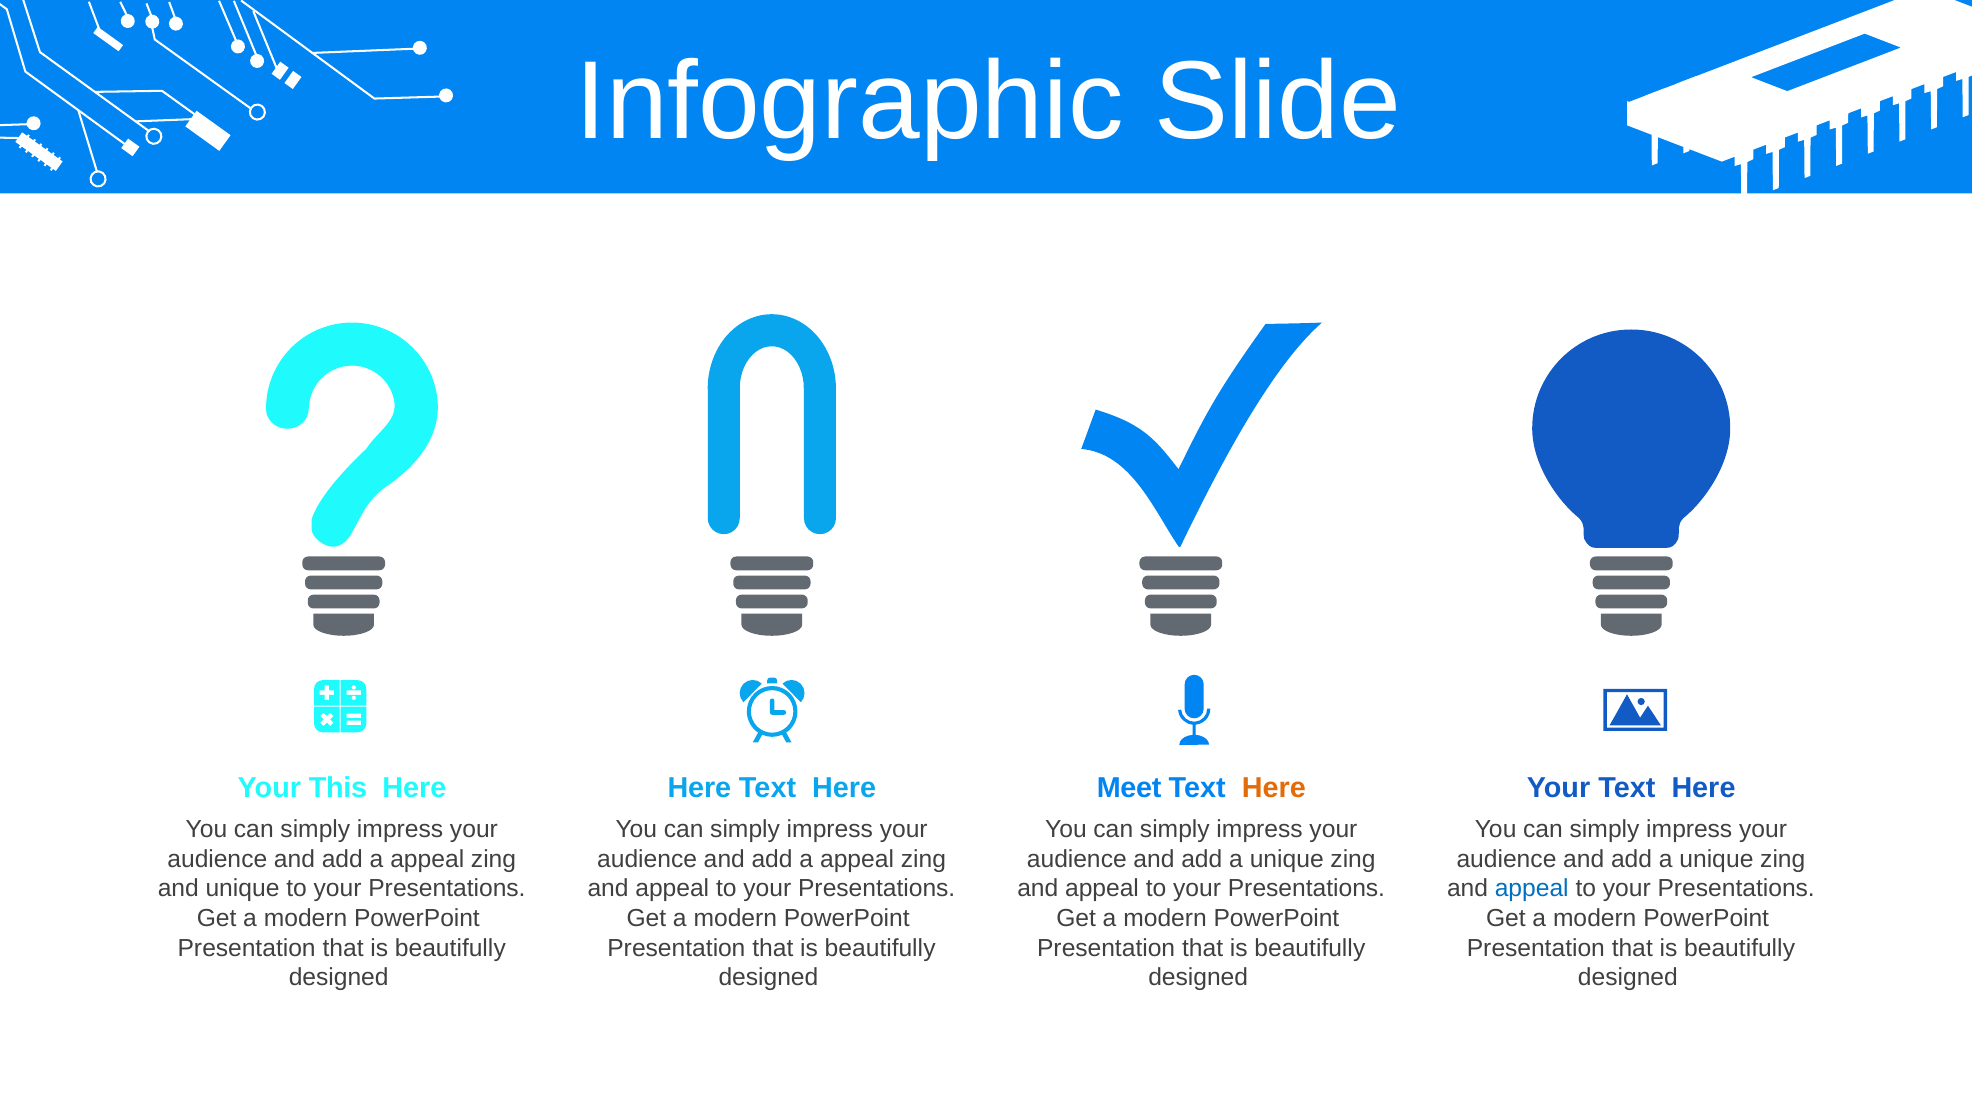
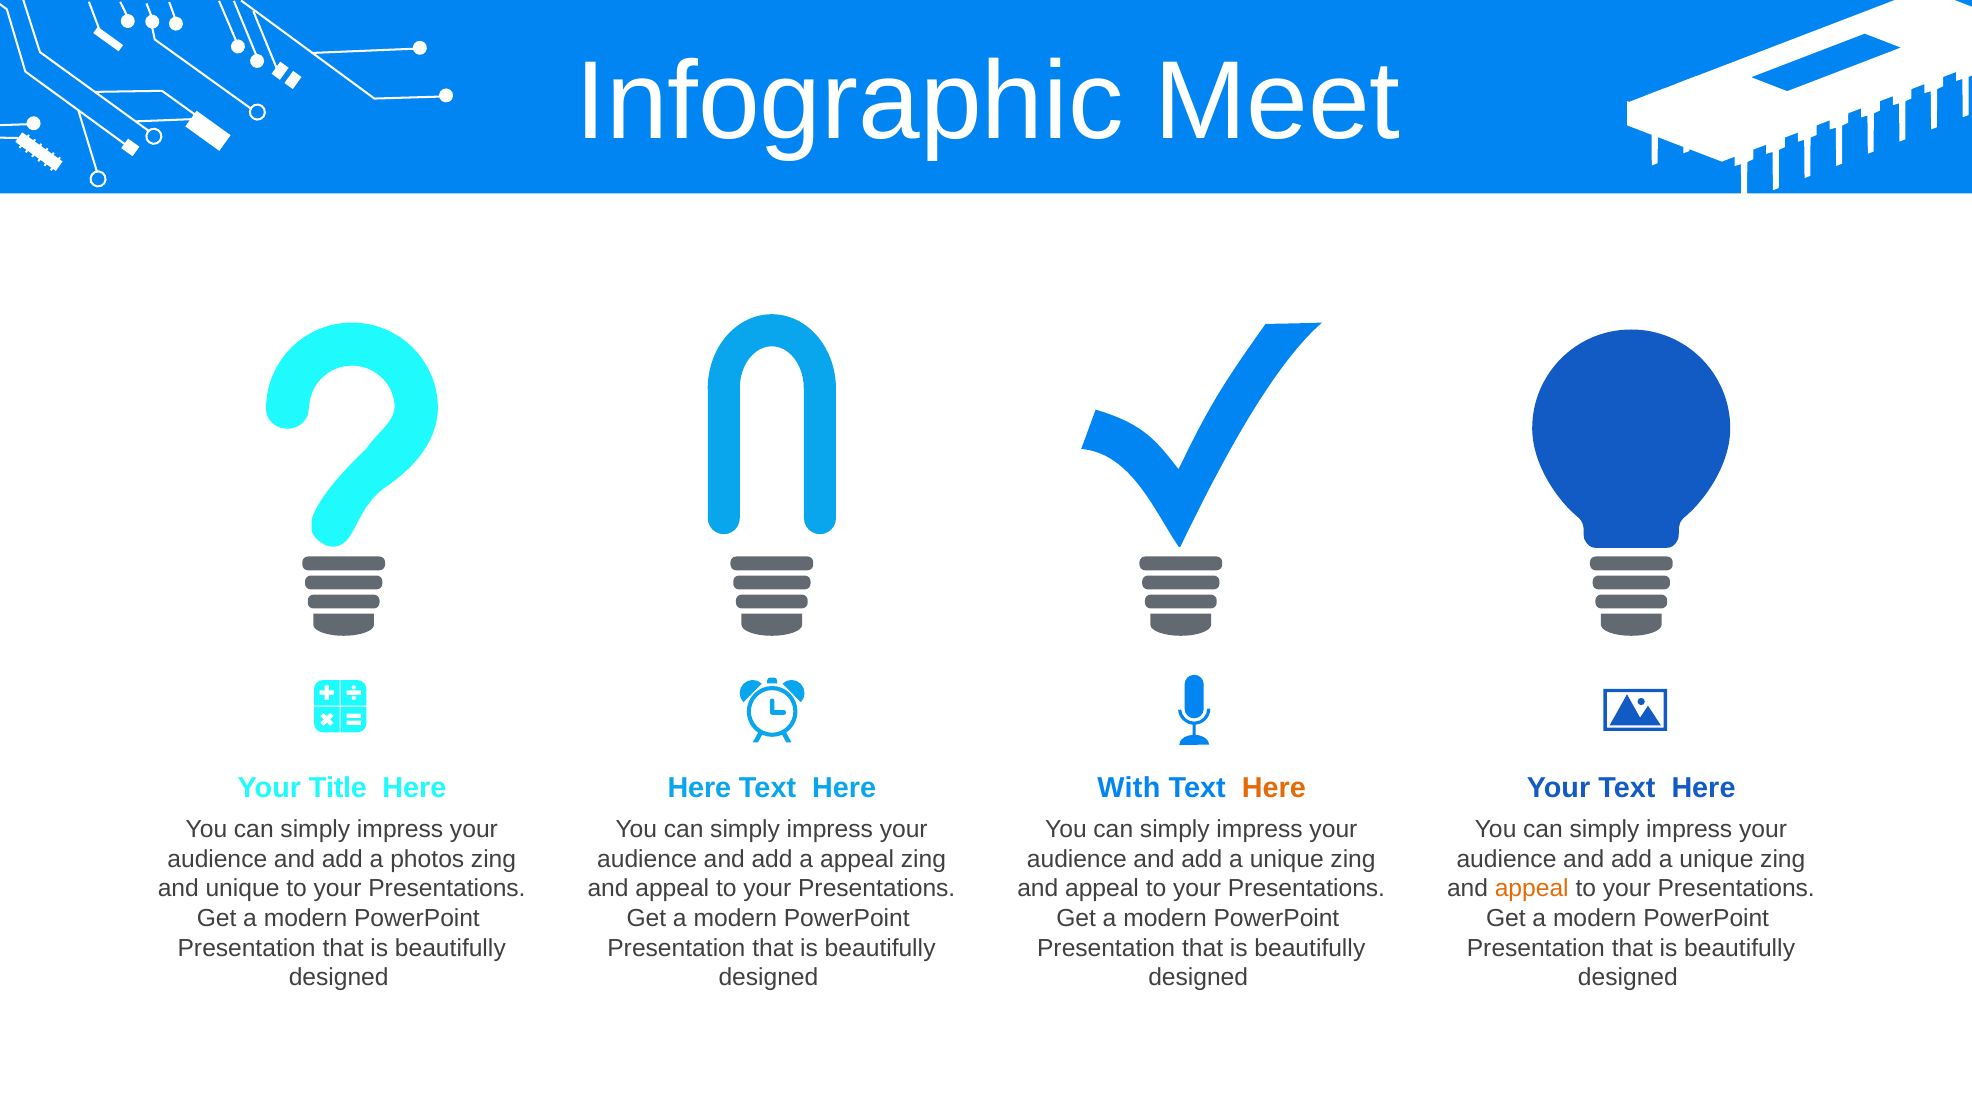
Slide: Slide -> Meet (1278, 102)
This: This -> Title (338, 788)
Meet: Meet -> With (1129, 788)
appeal: appeal -> photos (427, 859)
appeal colour: blue -> orange (1532, 889)
